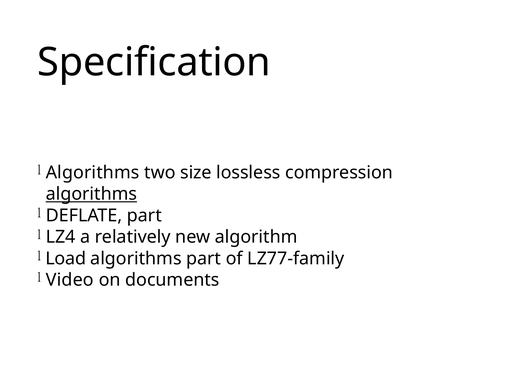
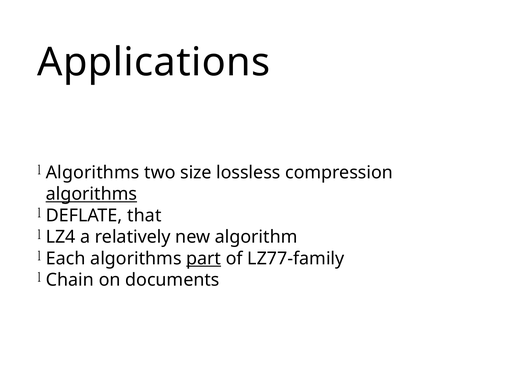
Specification: Specification -> Applications (154, 62)
DEFLATE part: part -> that (144, 215)
Load: Load -> Each (66, 258)
part underline: none -> present (204, 258)
Video: Video -> Chain (70, 280)
